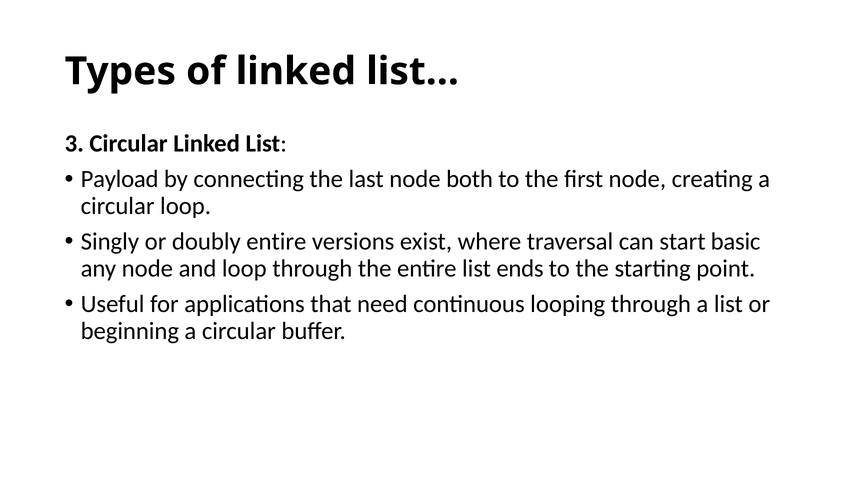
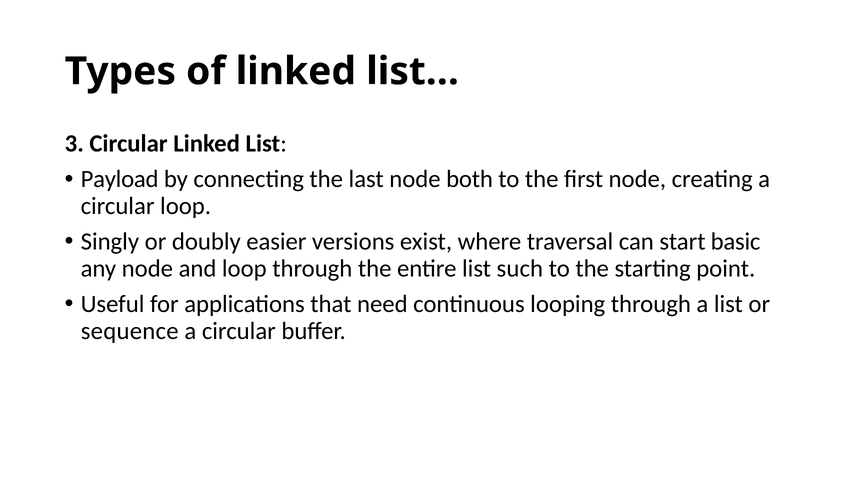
doubly entire: entire -> easier (276, 241)
ends: ends -> such (520, 268)
beginning: beginning -> sequence (130, 331)
